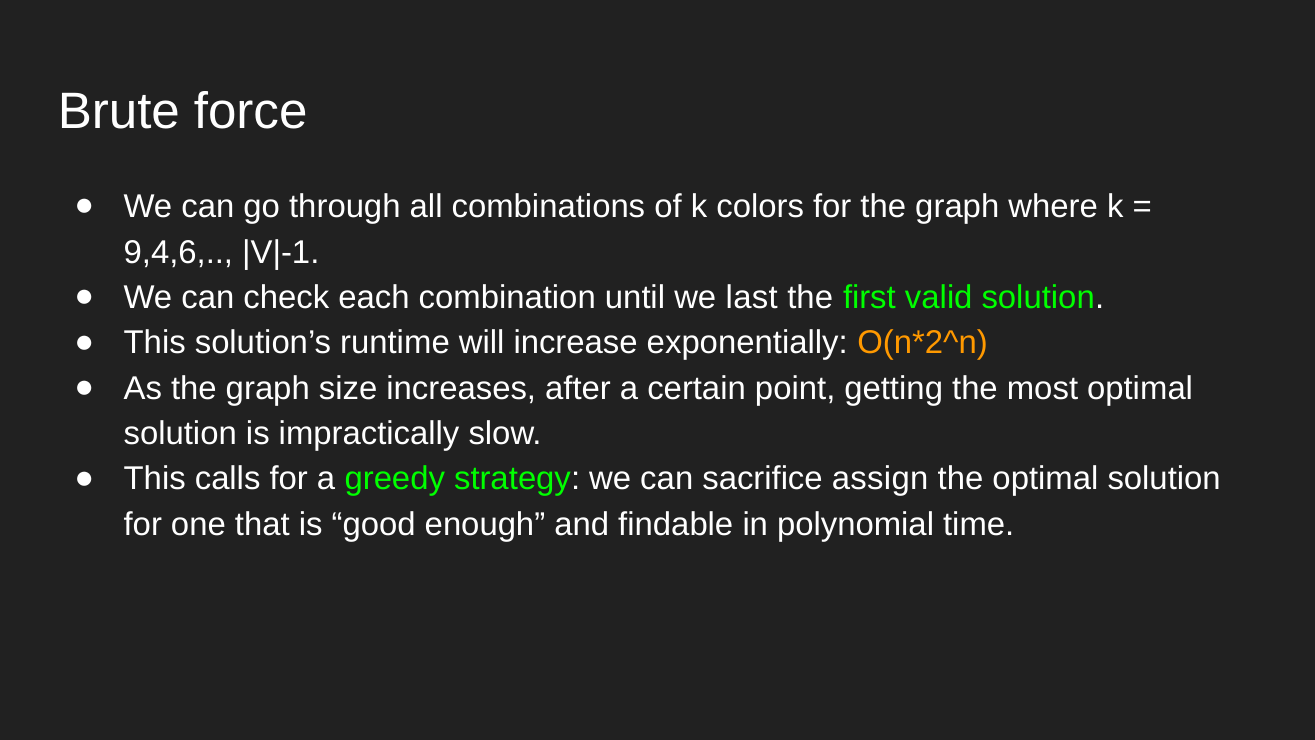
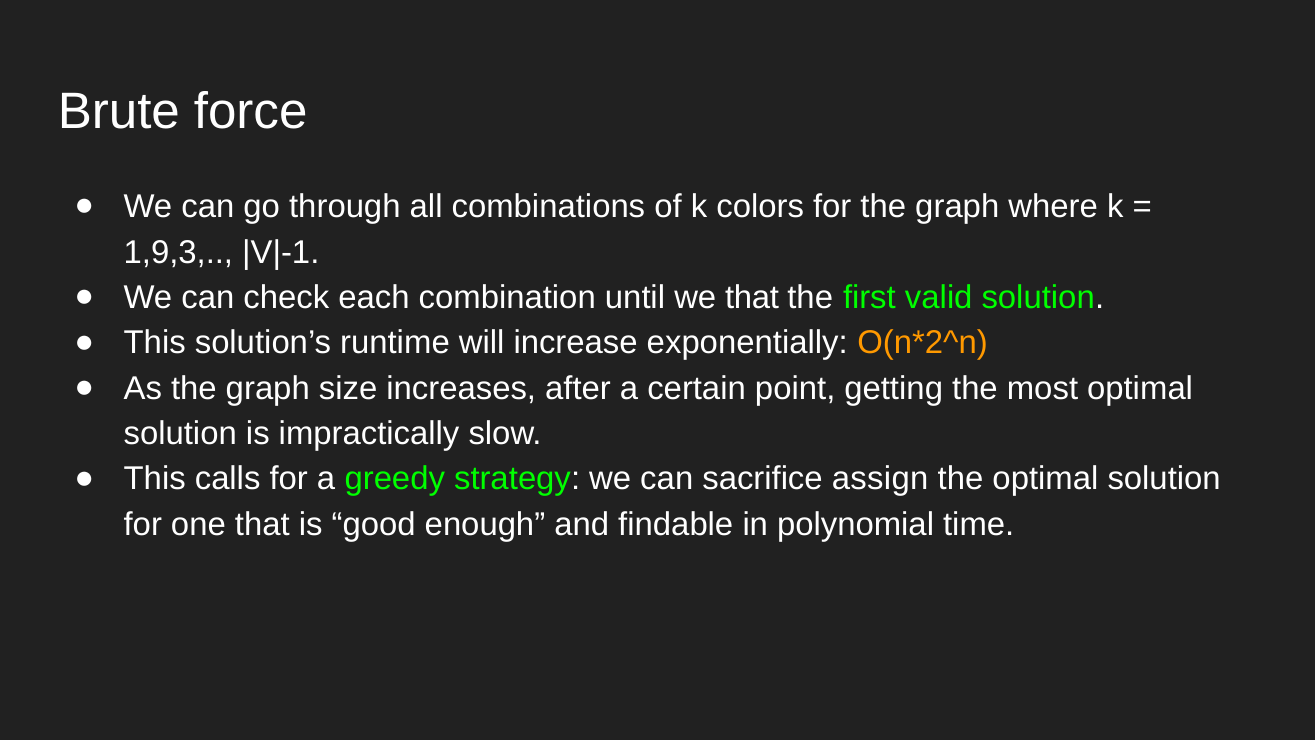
9,4,6: 9,4,6 -> 1,9,3 (178, 252)
we last: last -> that (752, 298)
